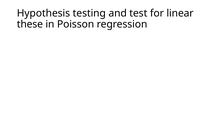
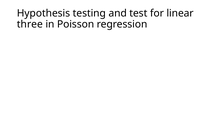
these: these -> three (30, 24)
